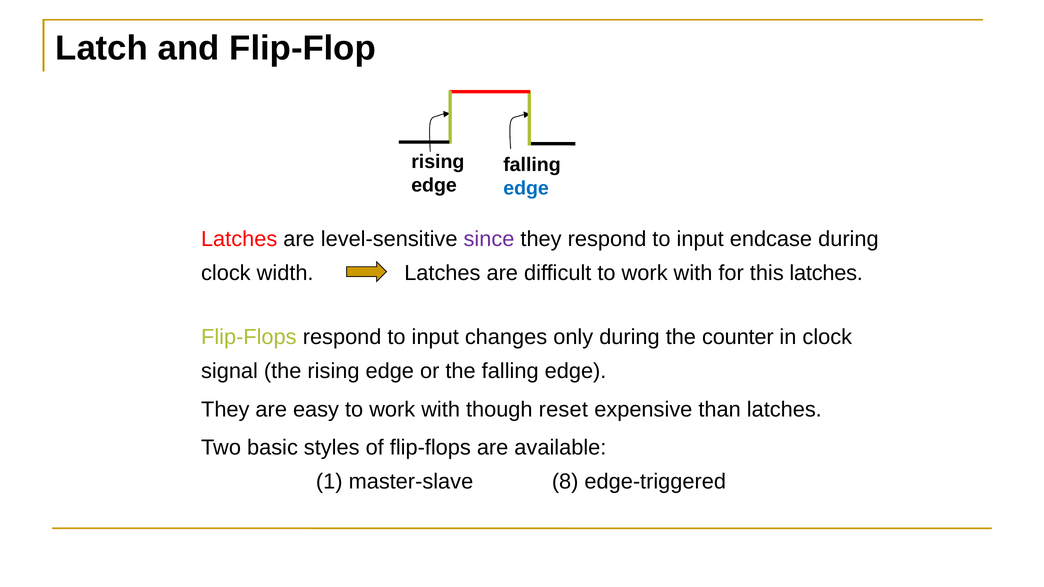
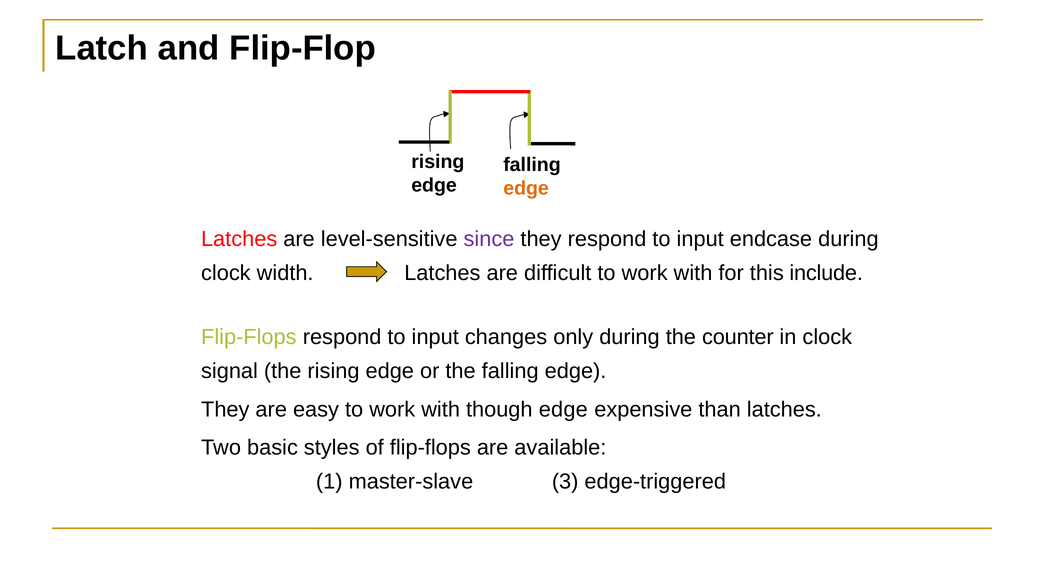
edge colour: blue -> orange (526, 189)
this latches: latches -> include (826, 273)
though reset: reset -> edge (563, 410)
8: 8 -> 3 (565, 482)
